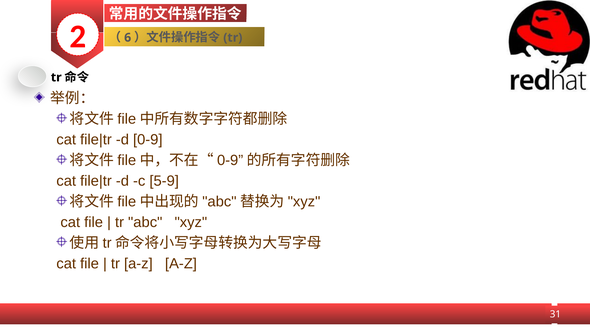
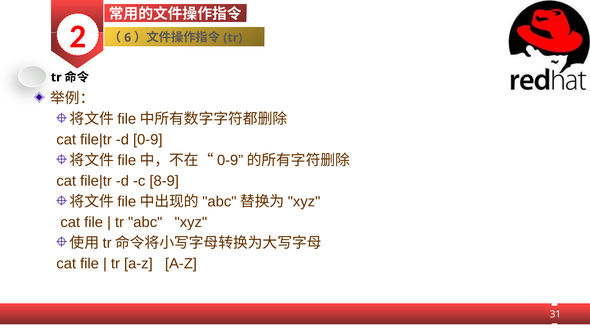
5-9: 5-9 -> 8-9 (164, 181)
